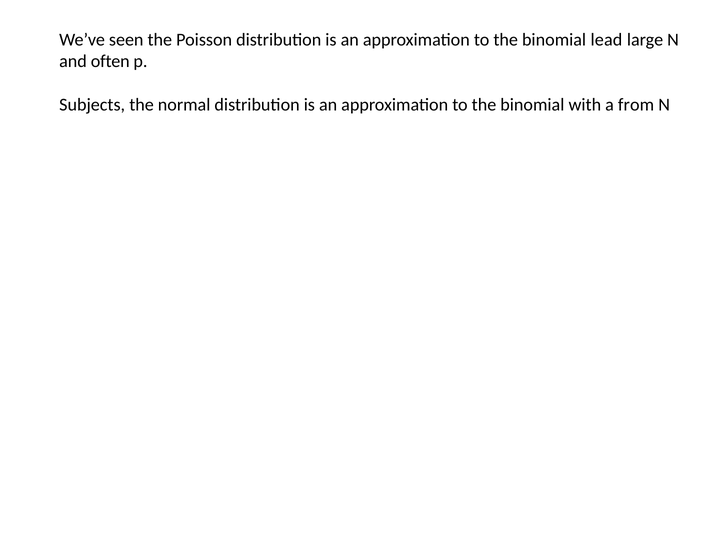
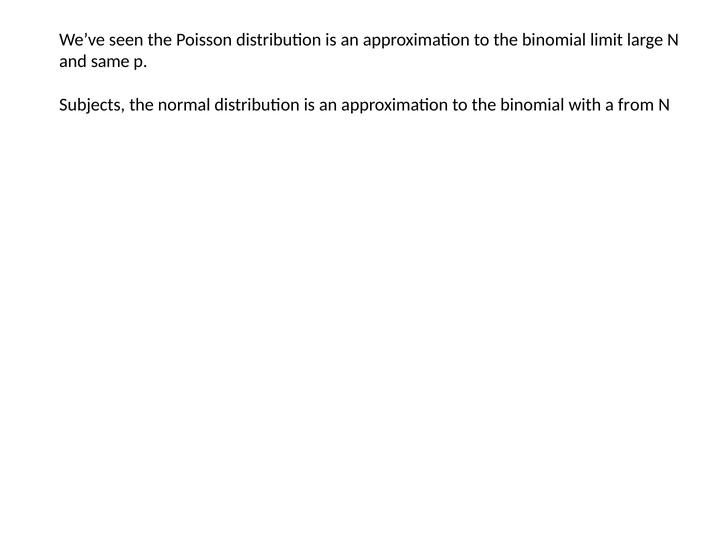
lead: lead -> limit (607, 40)
often: often -> same (110, 62)
